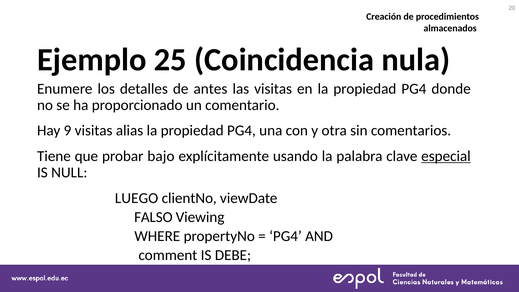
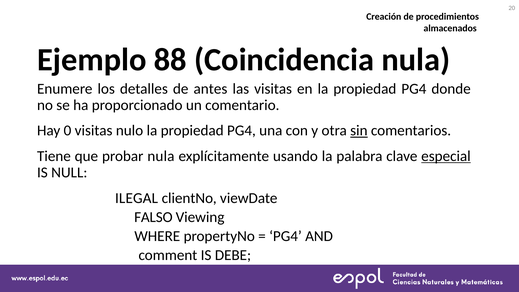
25: 25 -> 88 (170, 60)
9: 9 -> 0 (67, 131)
alias: alias -> nulo (130, 131)
sin underline: none -> present (359, 131)
probar bajo: bajo -> nula (161, 156)
LUEGO: LUEGO -> ILEGAL (137, 198)
